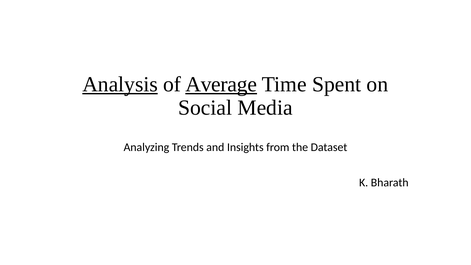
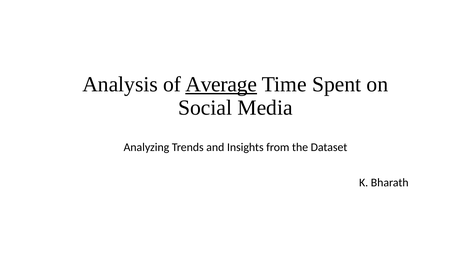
Analysis underline: present -> none (120, 84)
